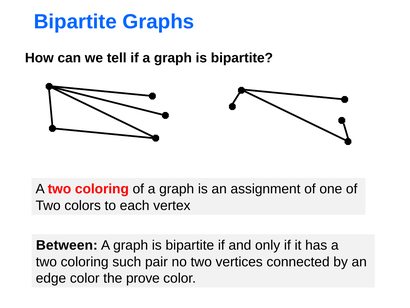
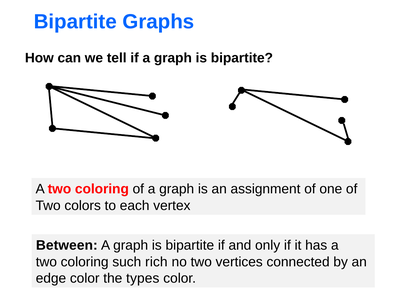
pair: pair -> rich (156, 261)
prove: prove -> types (143, 278)
